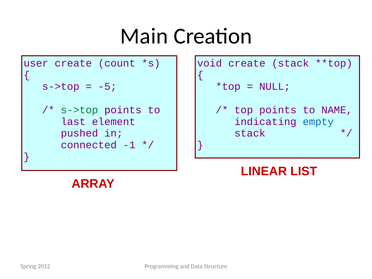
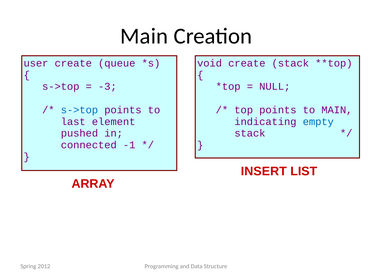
count: count -> queue (117, 63)
-5: -5 -> -3 (107, 87)
s->top colour: green -> blue (79, 110)
to NAME: NAME -> MAIN (337, 110)
LINEAR: LINEAR -> INSERT (264, 171)
